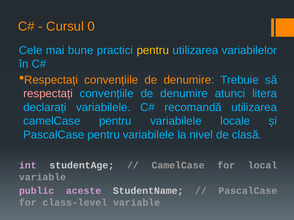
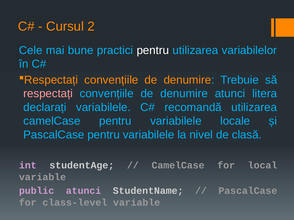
0: 0 -> 2 (91, 27)
pentru colour: yellow -> white (153, 50)
public aceste: aceste -> atunci (84, 191)
